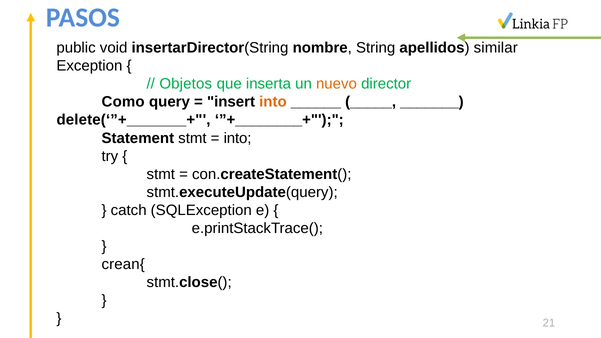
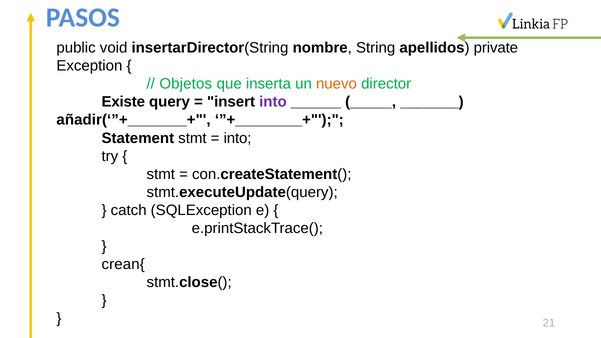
similar: similar -> private (496, 48)
Como: Como -> Existe (123, 102)
into colour: orange -> purple (273, 102)
delete(‘”+_______+: delete(‘”+_______+ -> añadir(‘”+_______+ (134, 120)
